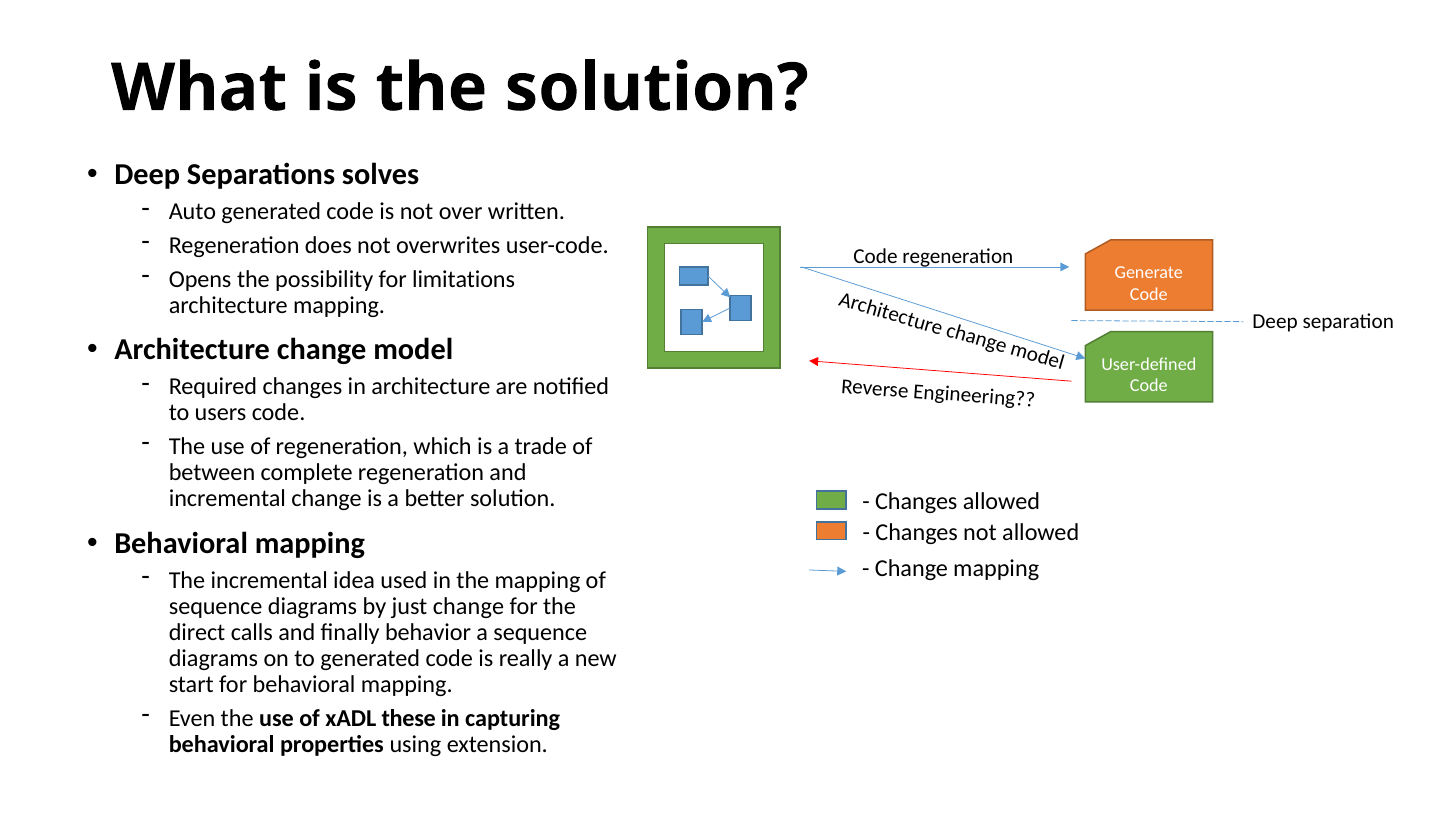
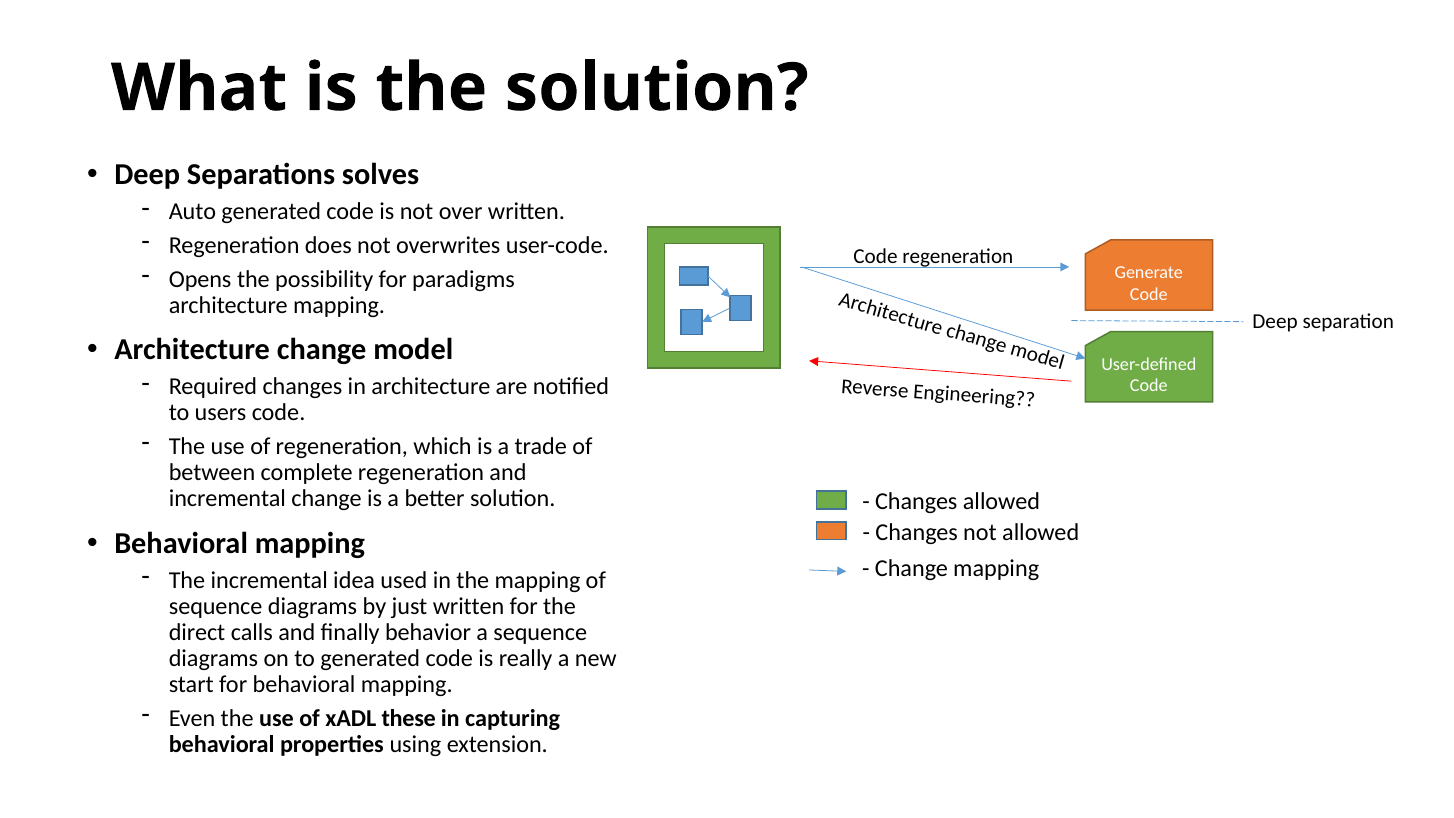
limitations: limitations -> paradigms (464, 279)
just change: change -> written (469, 606)
